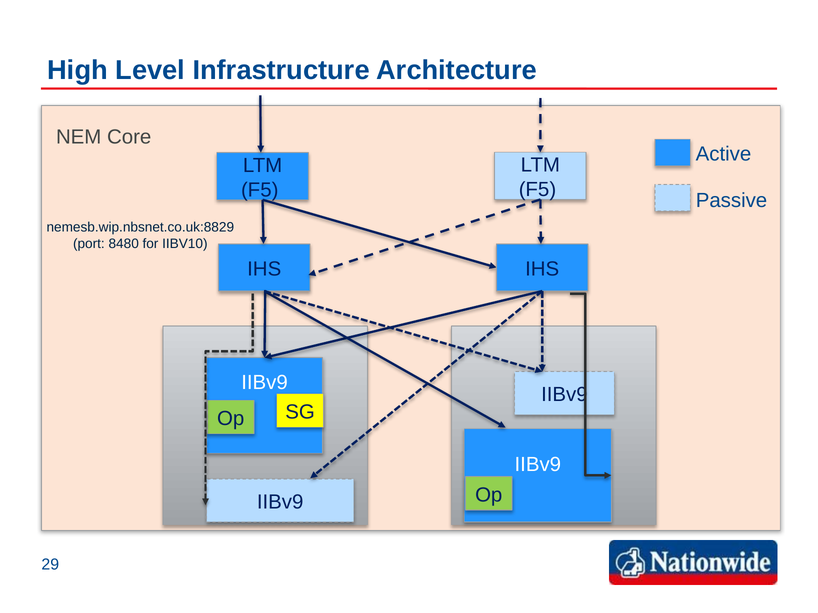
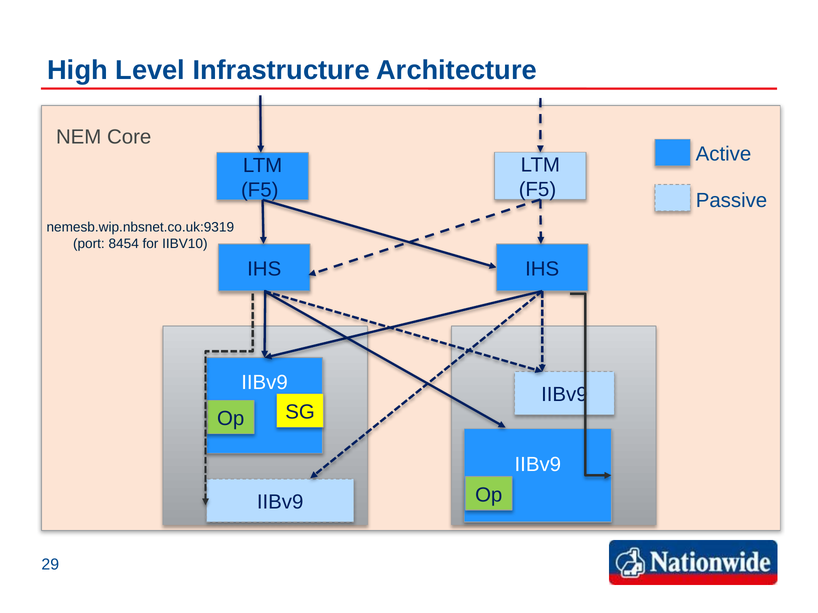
nemesb.wip.nbsnet.co.uk:8829: nemesb.wip.nbsnet.co.uk:8829 -> nemesb.wip.nbsnet.co.uk:9319 (140, 227)
8480: 8480 -> 8454 (124, 244)
